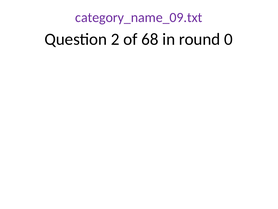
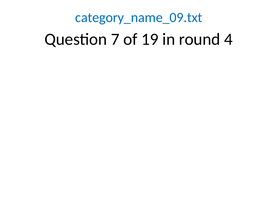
category_name_09.txt colour: purple -> blue (139, 18)
2: 2 -> 7 (115, 39)
68: 68 -> 19 (150, 39)
0: 0 -> 4 (228, 39)
